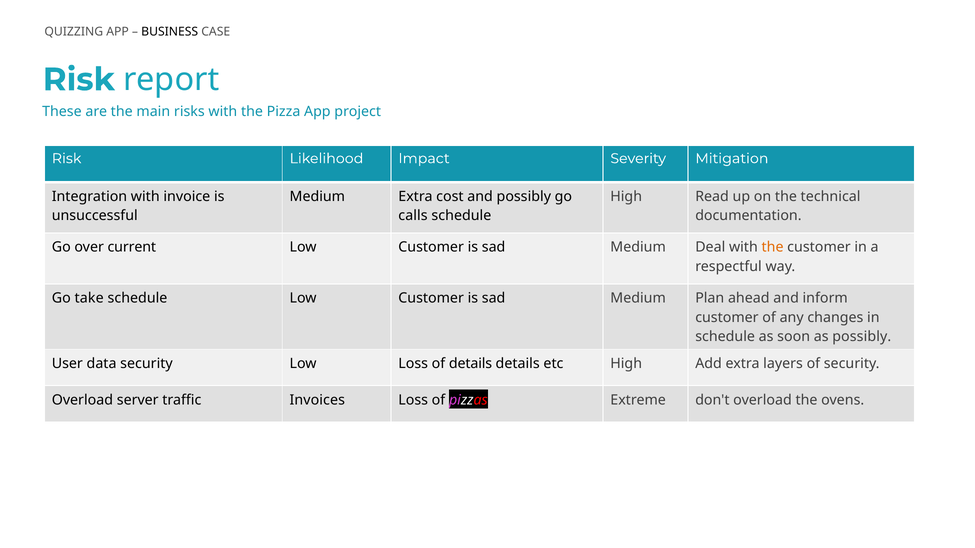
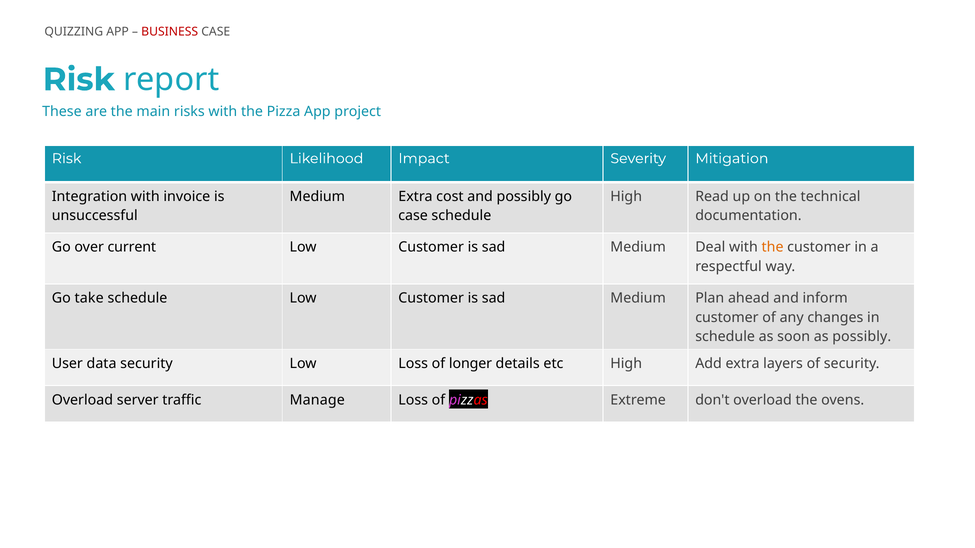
BUSINESS colour: black -> red (170, 32)
calls: calls -> case (413, 216)
of details: details -> longer (471, 364)
Invoices: Invoices -> Manage (317, 400)
